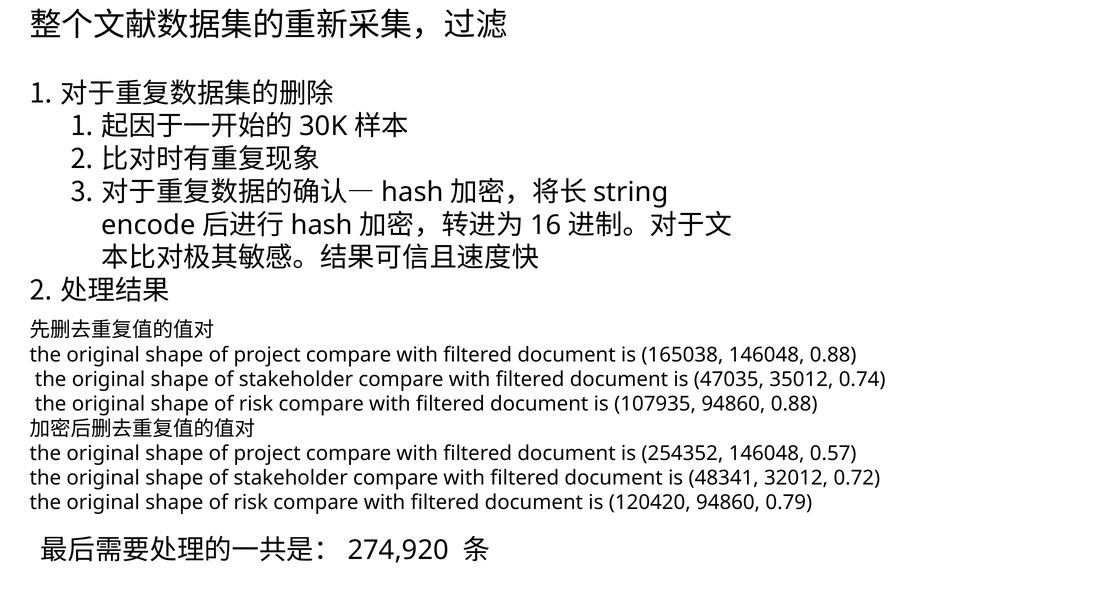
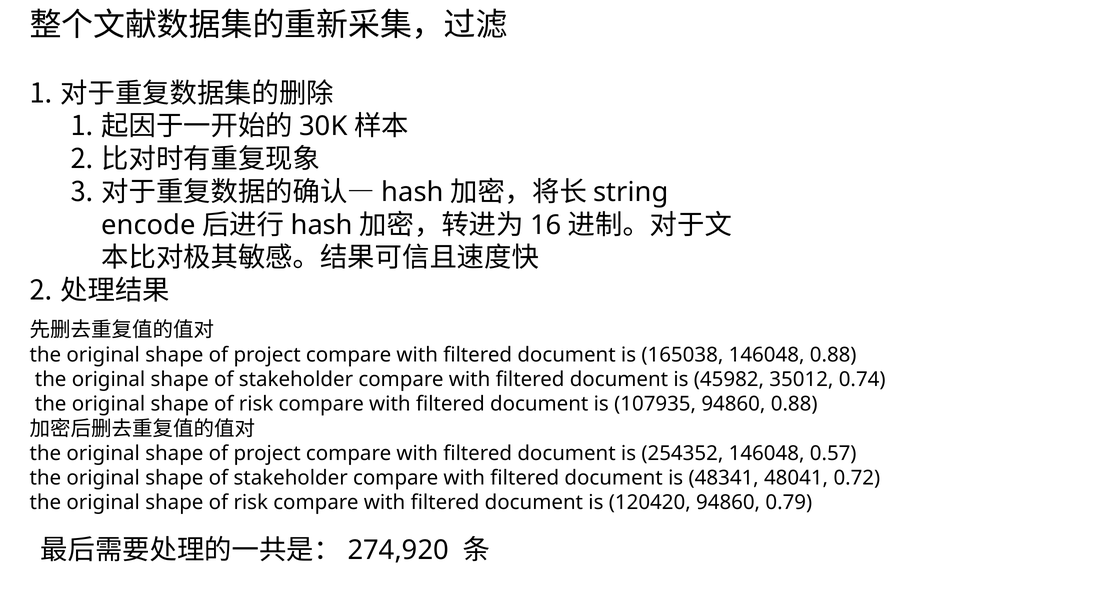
47035: 47035 -> 45982 (729, 379)
32012: 32012 -> 48041 (796, 478)
